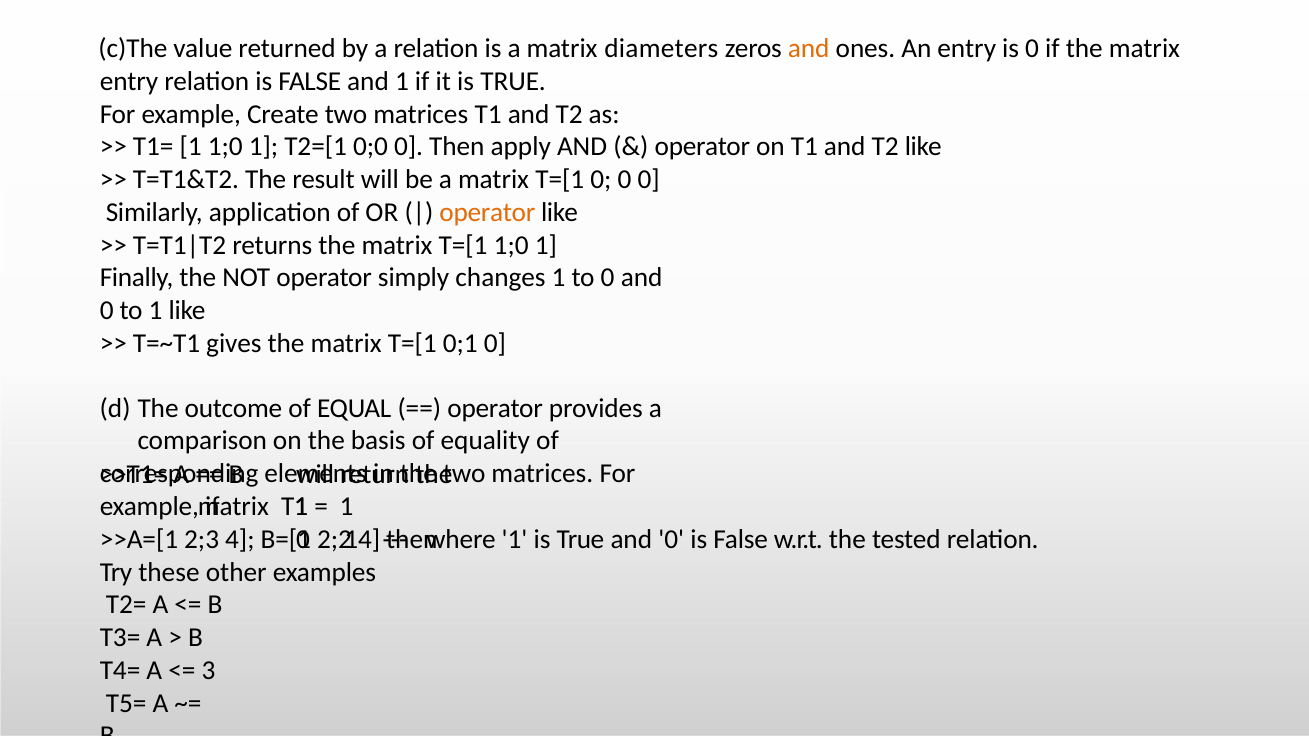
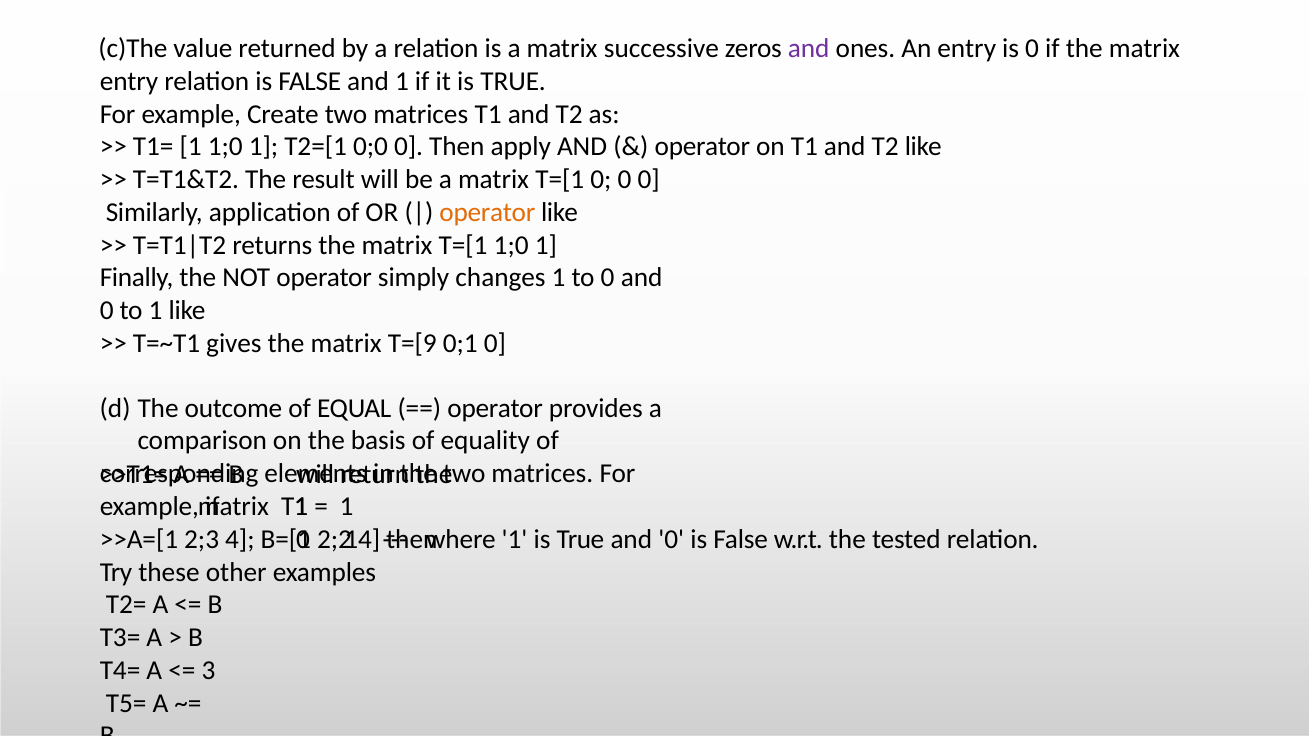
diameters: diameters -> successive (661, 49)
and colour: orange -> purple (809, 49)
gives the matrix T=[1: T=[1 -> T=[9 (412, 343)
